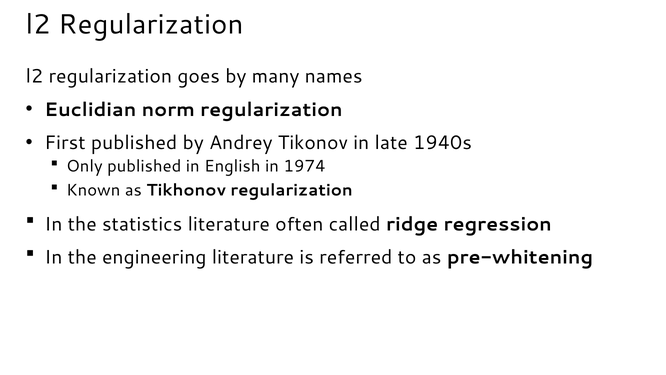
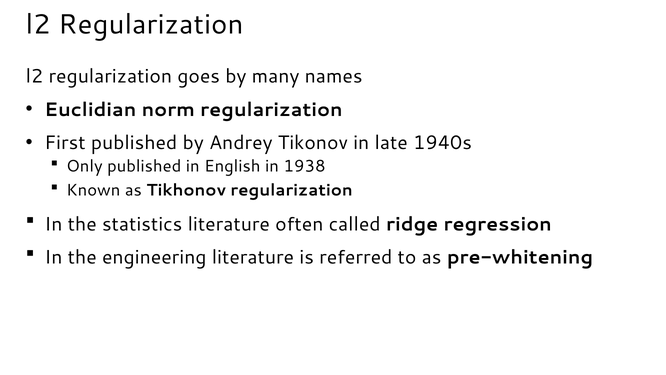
1974: 1974 -> 1938 (305, 166)
